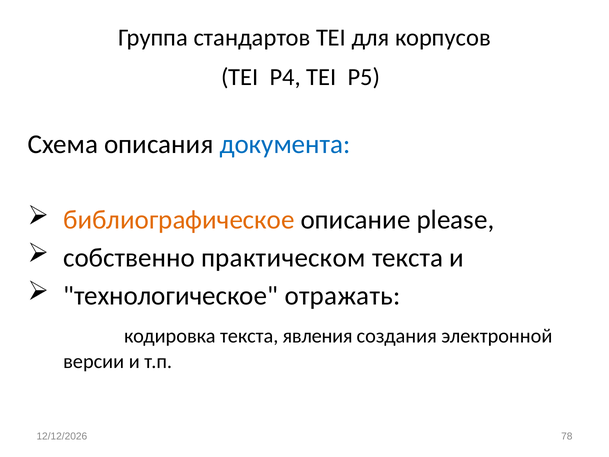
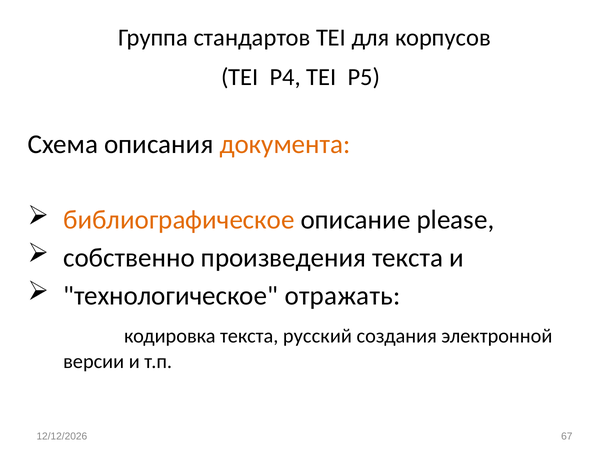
документа colour: blue -> orange (285, 144)
практическом: практическом -> произведения (284, 258)
явления: явления -> русский (317, 336)
78: 78 -> 67 (567, 436)
